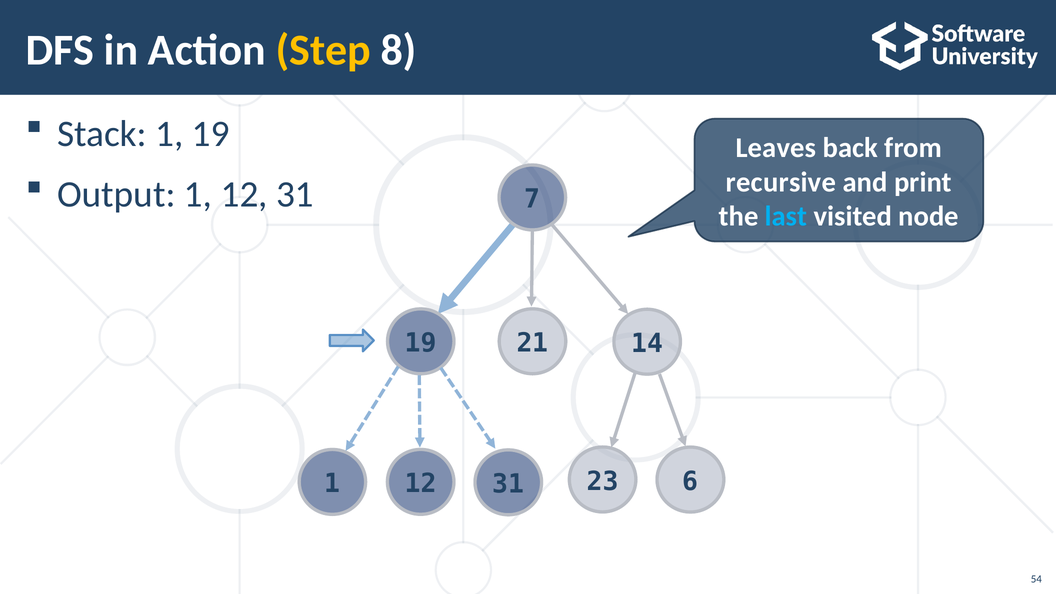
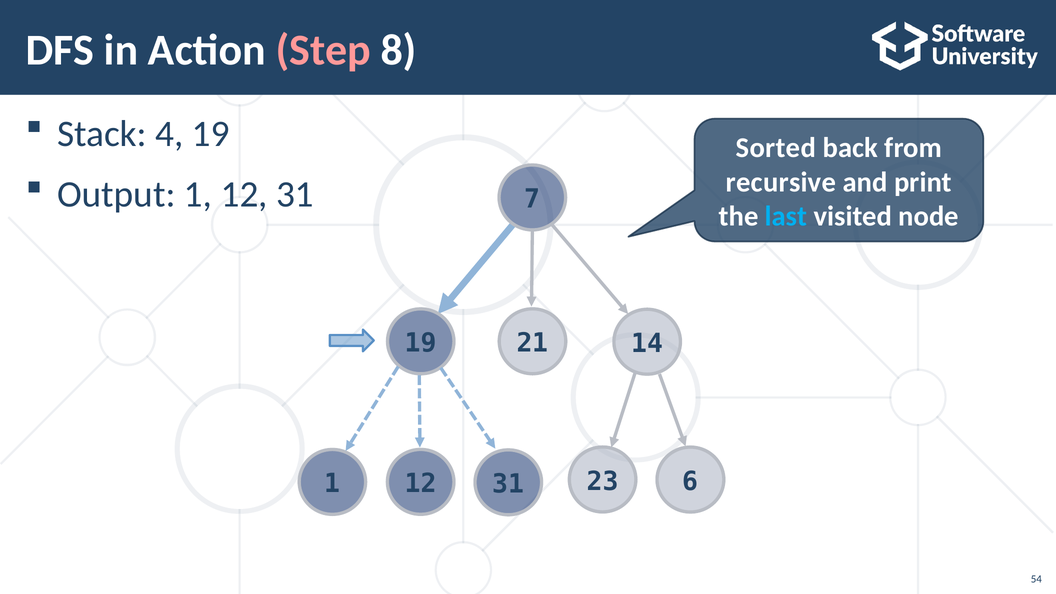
Step colour: yellow -> pink (323, 50)
Stack 1: 1 -> 4 (169, 134)
Leaves: Leaves -> Sorted (776, 148)
